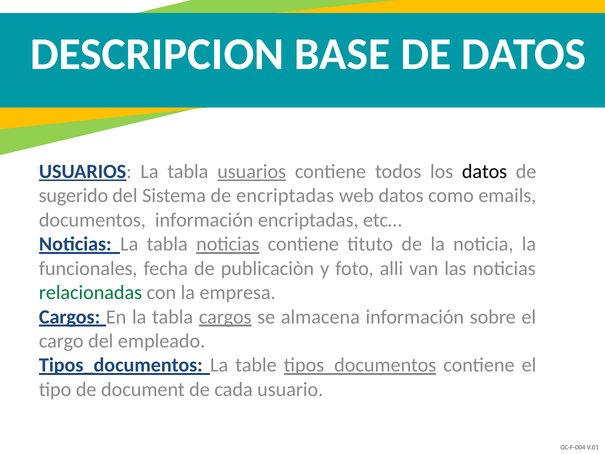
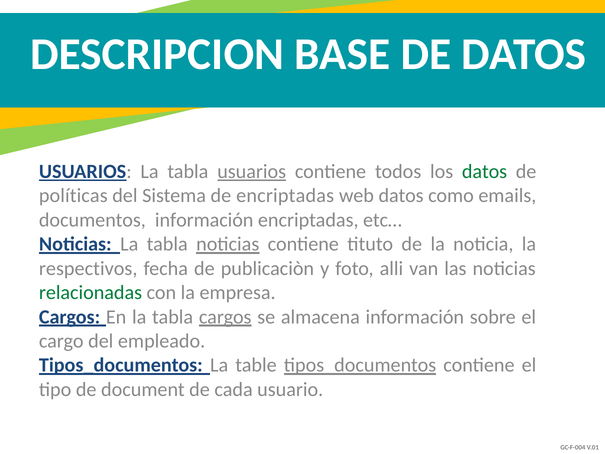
datos colour: black -> green (485, 171)
sugerido: sugerido -> políticas (73, 196)
funcionales: funcionales -> respectivos (88, 268)
